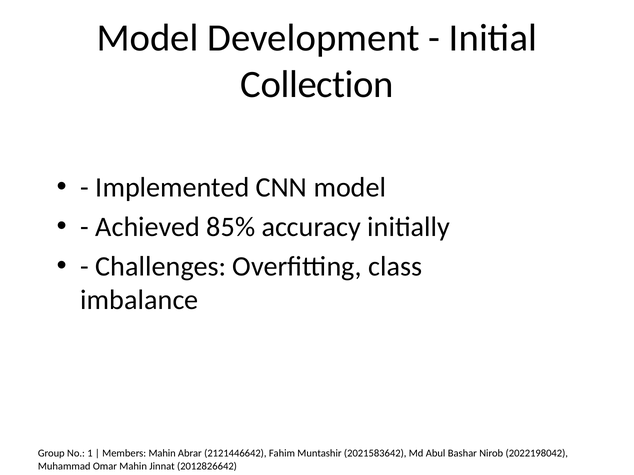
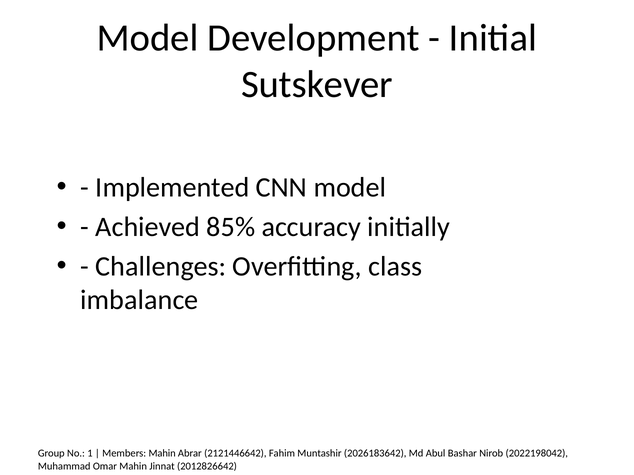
Collection: Collection -> Sutskever (317, 85)
2021583642: 2021583642 -> 2026183642 (375, 454)
